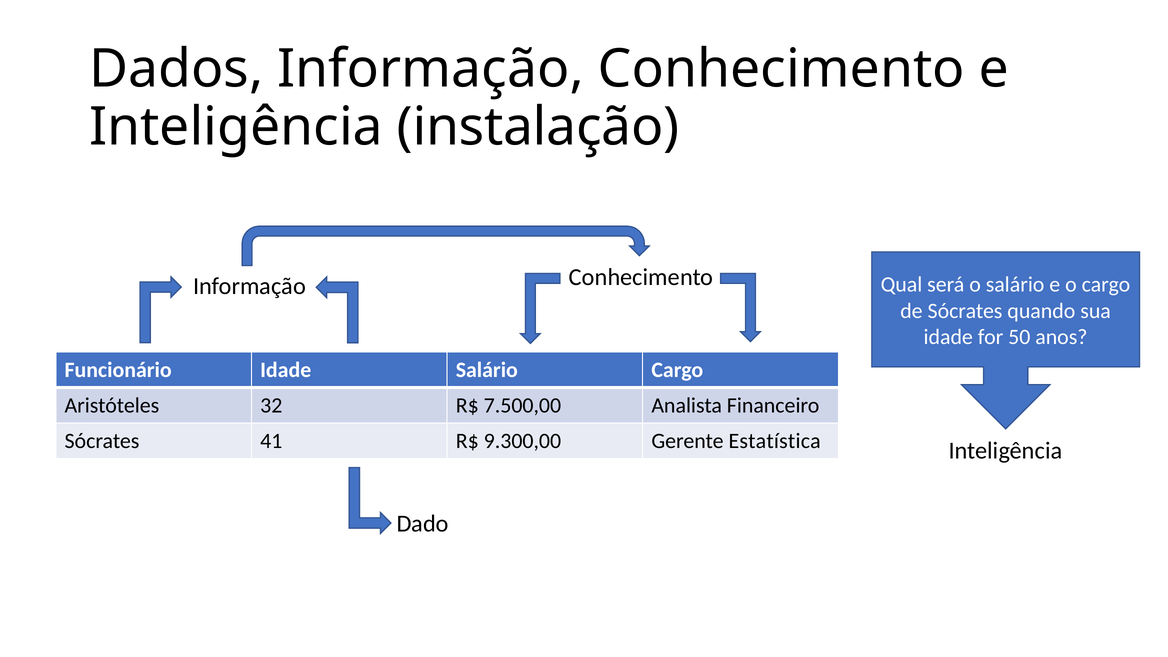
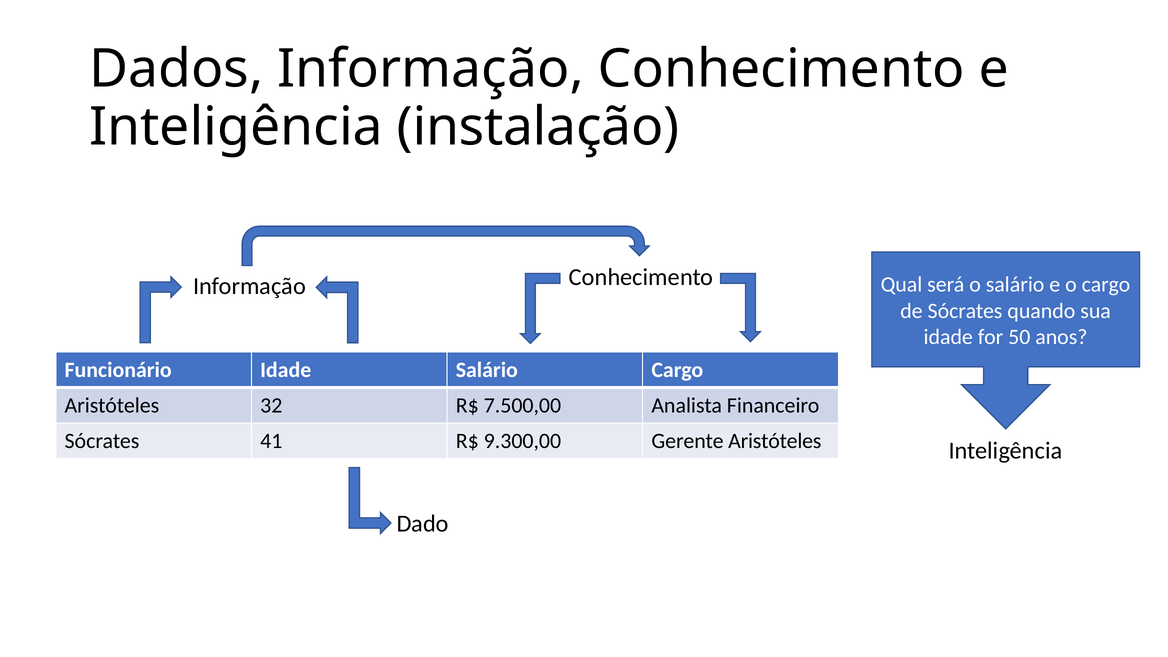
Gerente Estatística: Estatística -> Aristóteles (775, 441)
